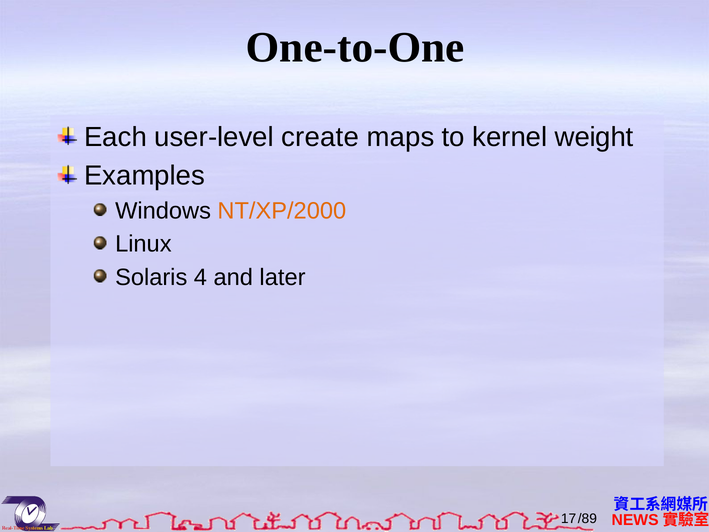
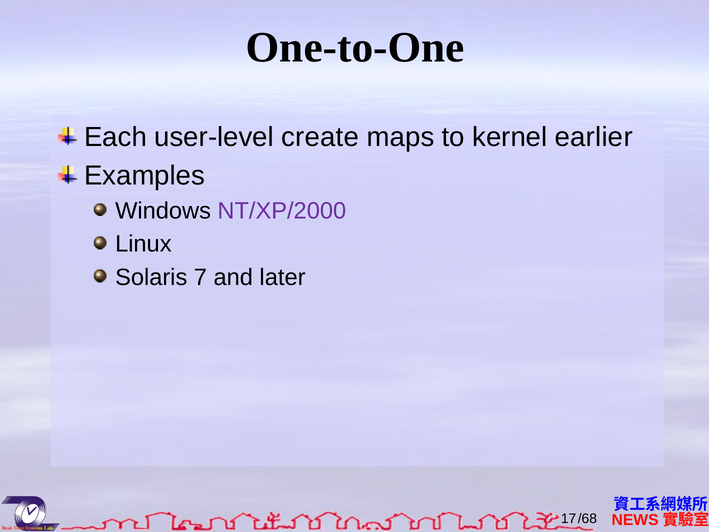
weight: weight -> earlier (594, 137)
NT/XP/2000 colour: orange -> purple (282, 211)
4: 4 -> 7 (200, 277)
/89: /89 -> /68 (587, 519)
